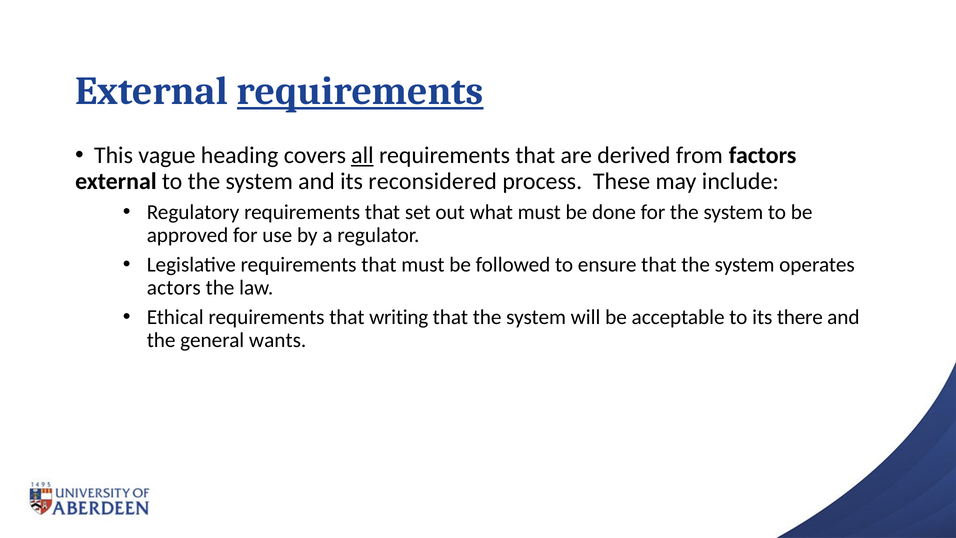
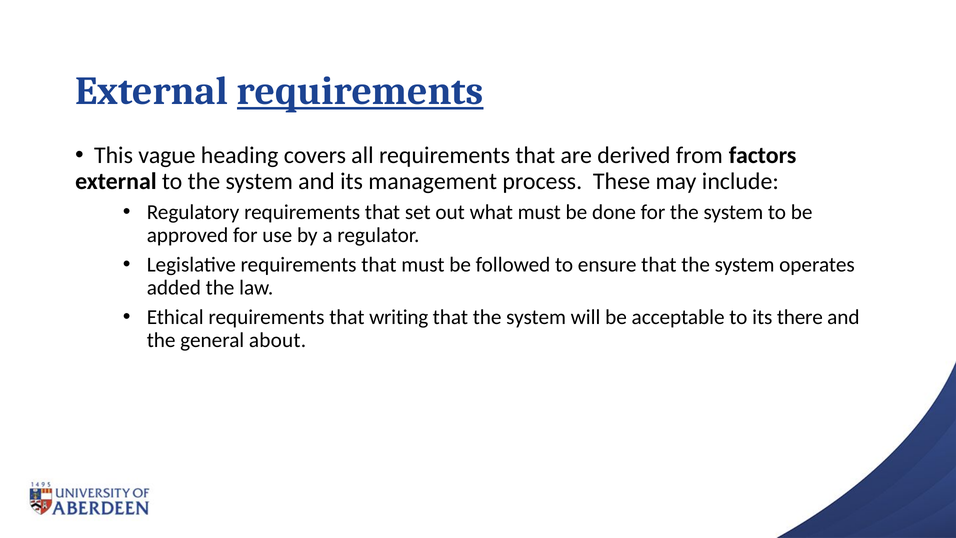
all underline: present -> none (362, 155)
reconsidered: reconsidered -> management (433, 181)
actors: actors -> added (174, 288)
wants: wants -> about (278, 340)
